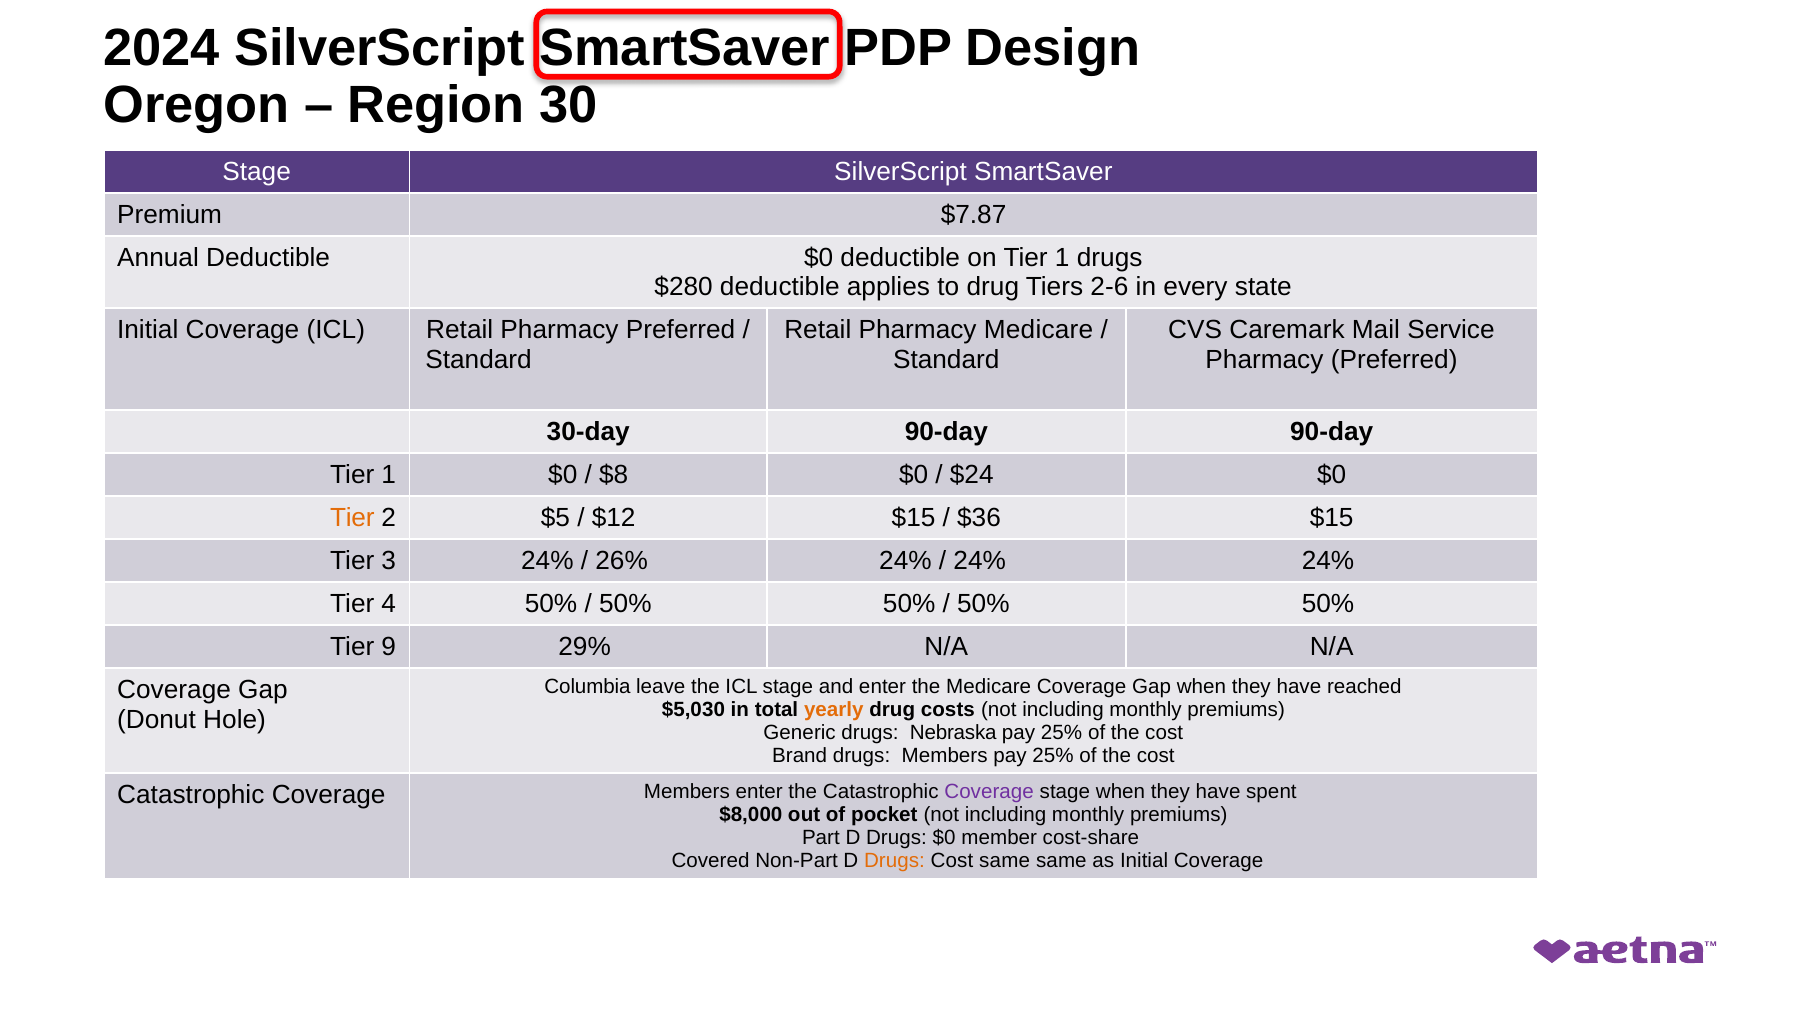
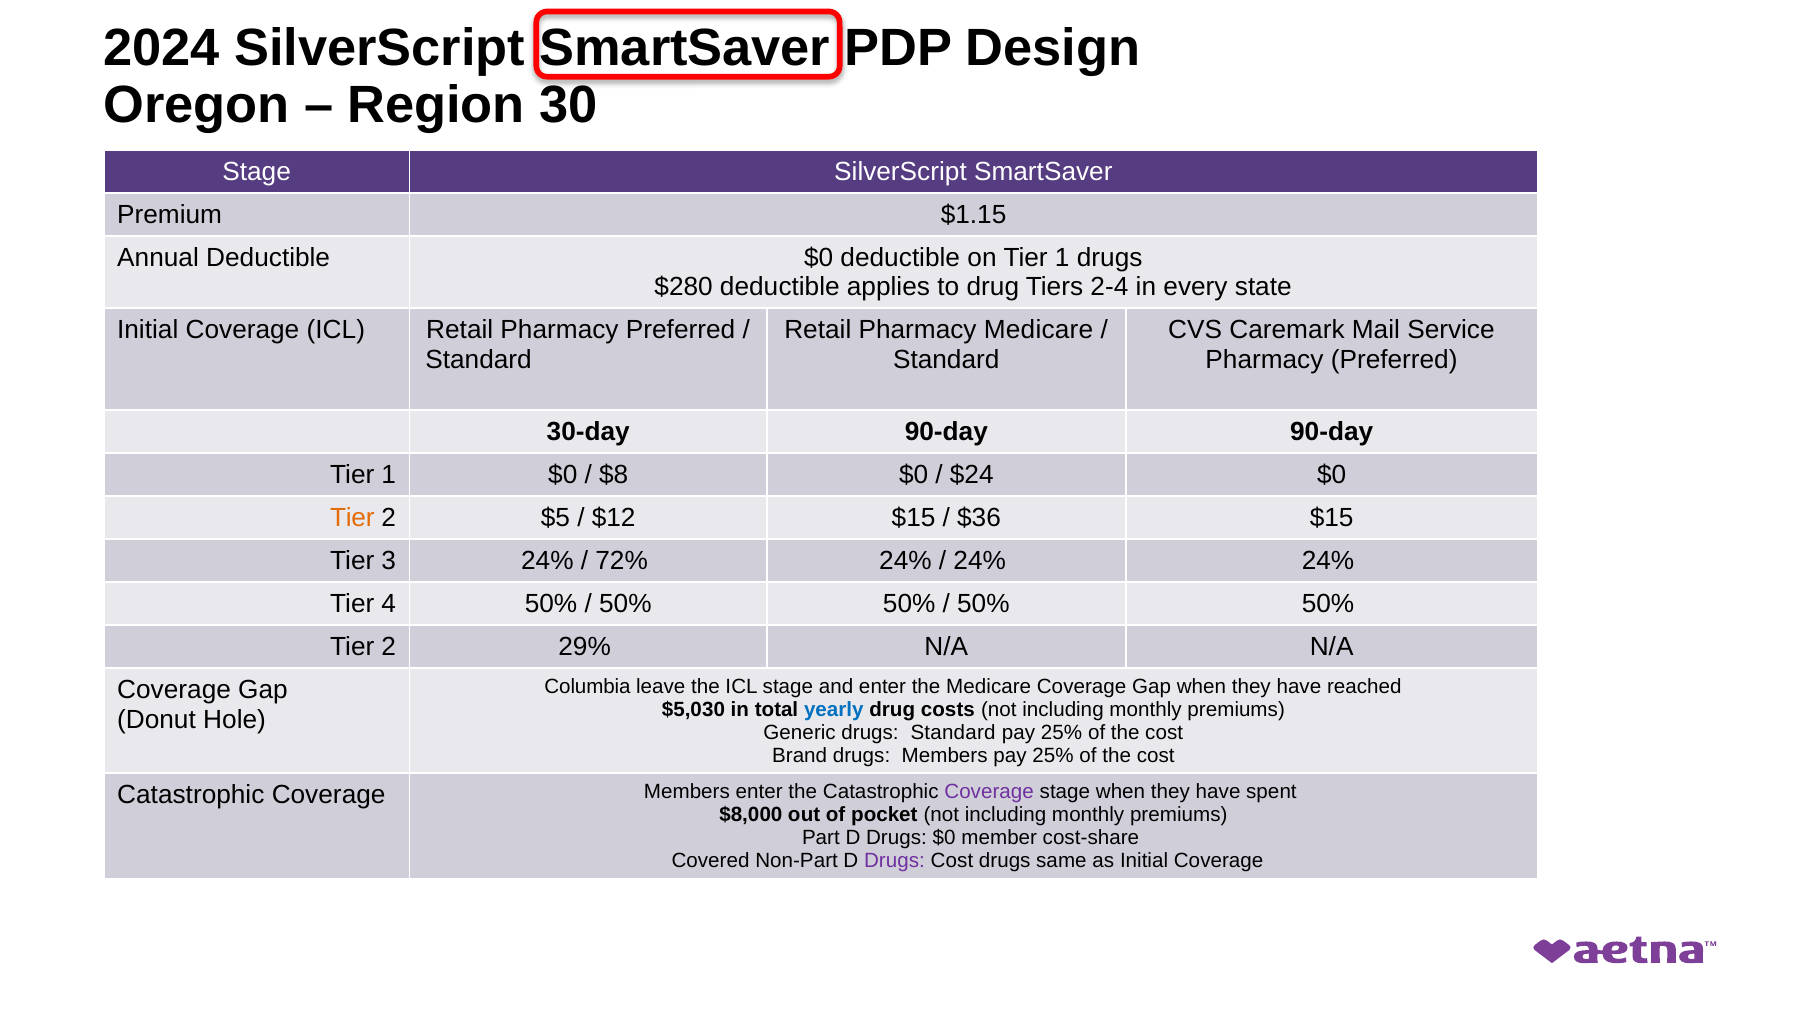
$7.87: $7.87 -> $1.15 (974, 215)
2-6: 2-6 -> 2-4 (1109, 287)
26%: 26% -> 72% (622, 561)
9: 9 -> 2 (389, 647)
yearly colour: orange -> blue (834, 709)
drugs Nebraska: Nebraska -> Standard (953, 732)
Drugs colour: orange -> purple (895, 860)
Cost same: same -> drugs (1005, 860)
